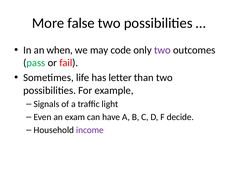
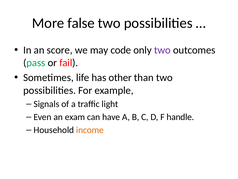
when: when -> score (60, 50)
letter: letter -> other (120, 77)
decide: decide -> handle (180, 117)
income colour: purple -> orange (90, 130)
